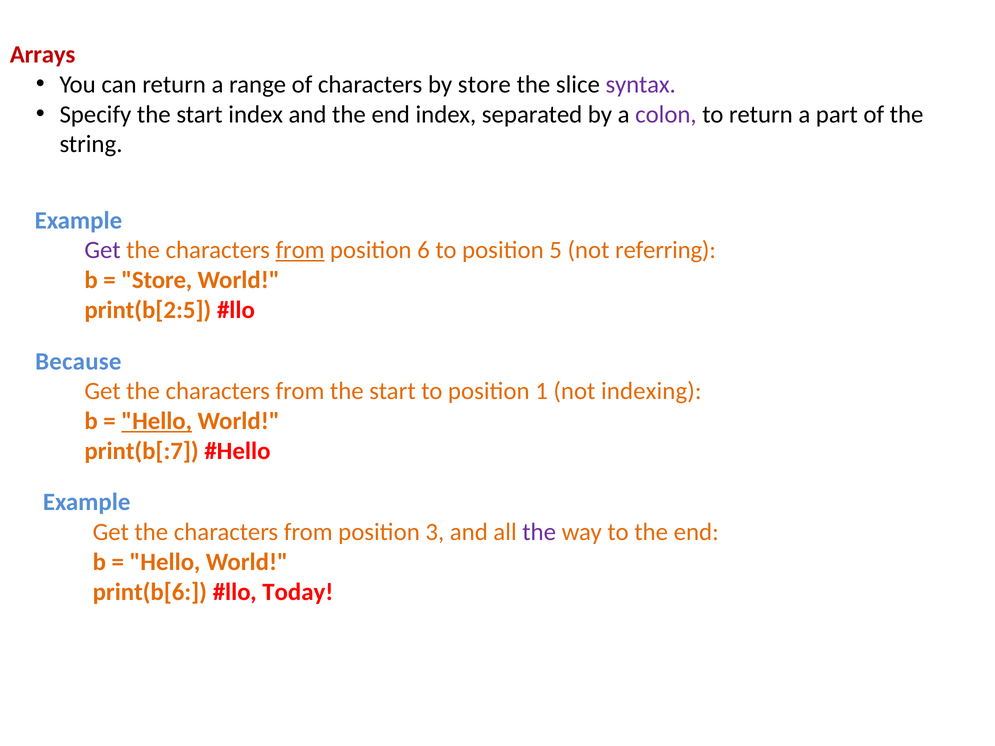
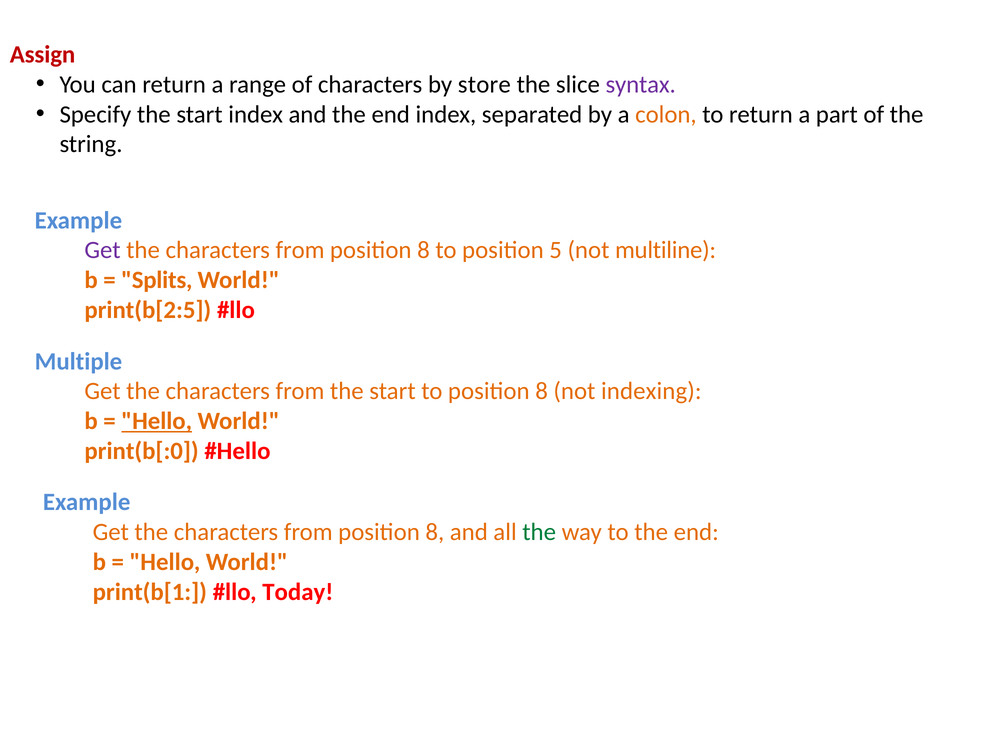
Arrays: Arrays -> Assign (43, 55)
colon colour: purple -> orange (666, 114)
from underline: present -> none (300, 250)
6: 6 -> 8 (424, 250)
referring: referring -> multiline (666, 250)
Store: Store -> Splits (157, 280)
Because: Because -> Multiple (78, 361)
to position 1: 1 -> 8 (542, 391)
print(b[:7: print(b[:7 -> print(b[:0 (142, 451)
3: 3 -> 8 (435, 532)
the colour: purple -> green (539, 532)
print(b[6: print(b[6 -> print(b[1 (150, 592)
